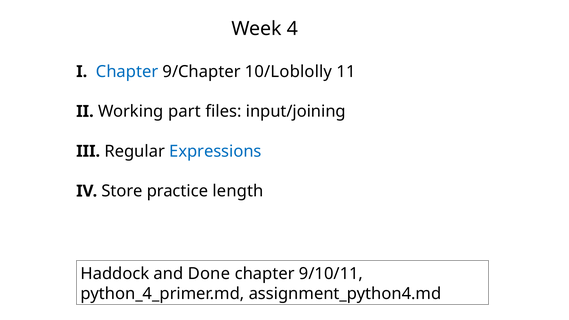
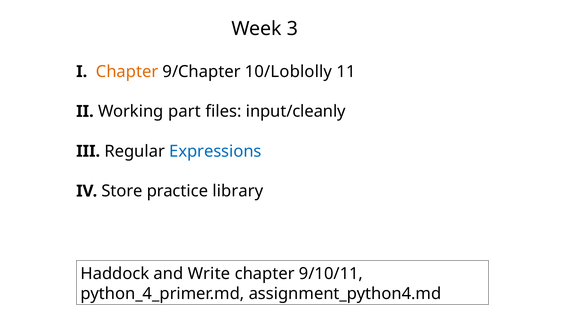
4: 4 -> 3 (292, 29)
Chapter colour: blue -> orange (127, 72)
input/joining: input/joining -> input/cleanly (296, 111)
length: length -> library (238, 191)
Done: Done -> Write (209, 274)
